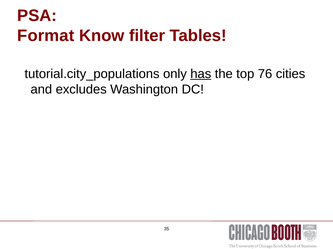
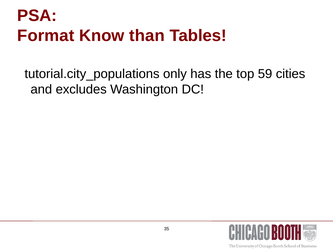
filter: filter -> than (147, 36)
has underline: present -> none (201, 74)
76: 76 -> 59 (265, 74)
